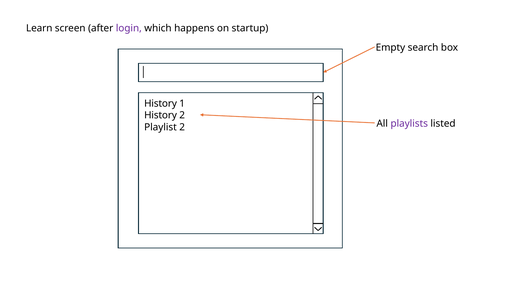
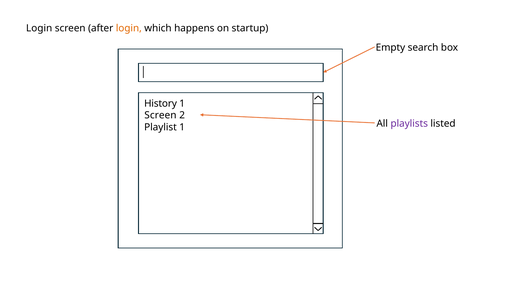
Learn: Learn -> Login (39, 28)
login colour: purple -> orange (129, 28)
History: History -> Screen (160, 115)
Playlist 2: 2 -> 1 (182, 127)
